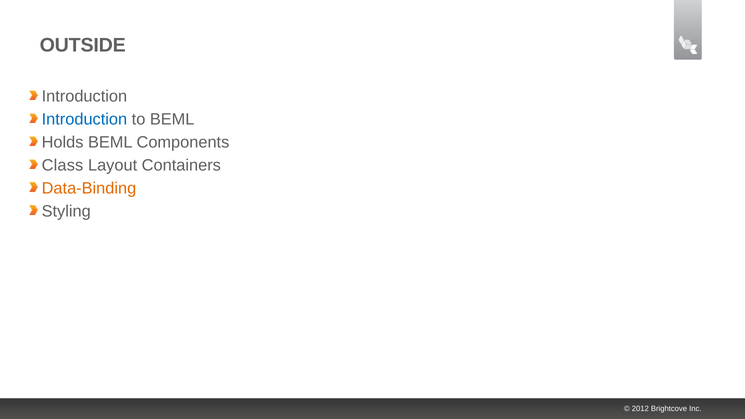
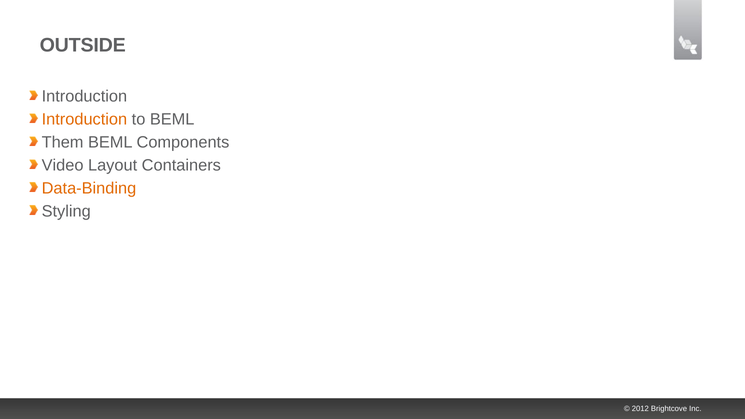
Introduction colour: blue -> orange (84, 119)
Holds: Holds -> Them (63, 142)
Class: Class -> Video (63, 165)
